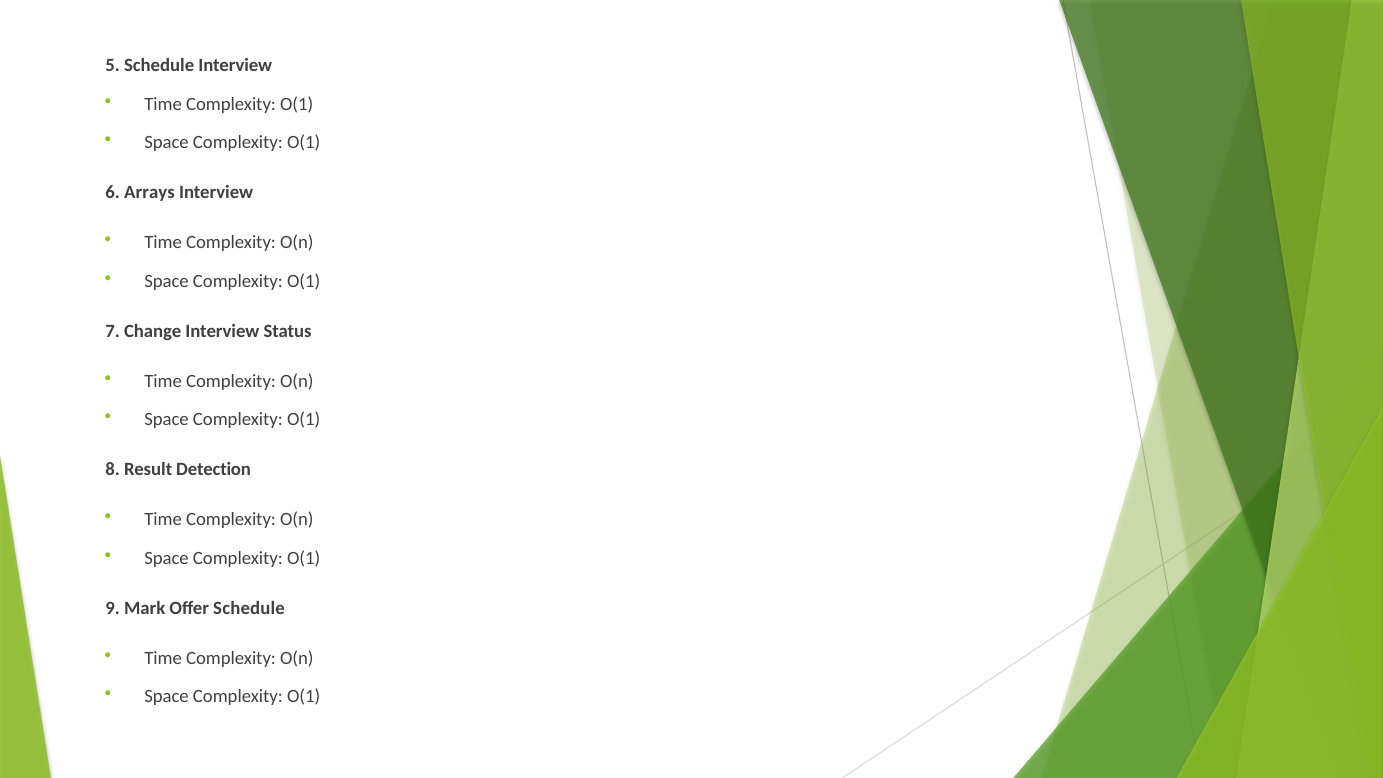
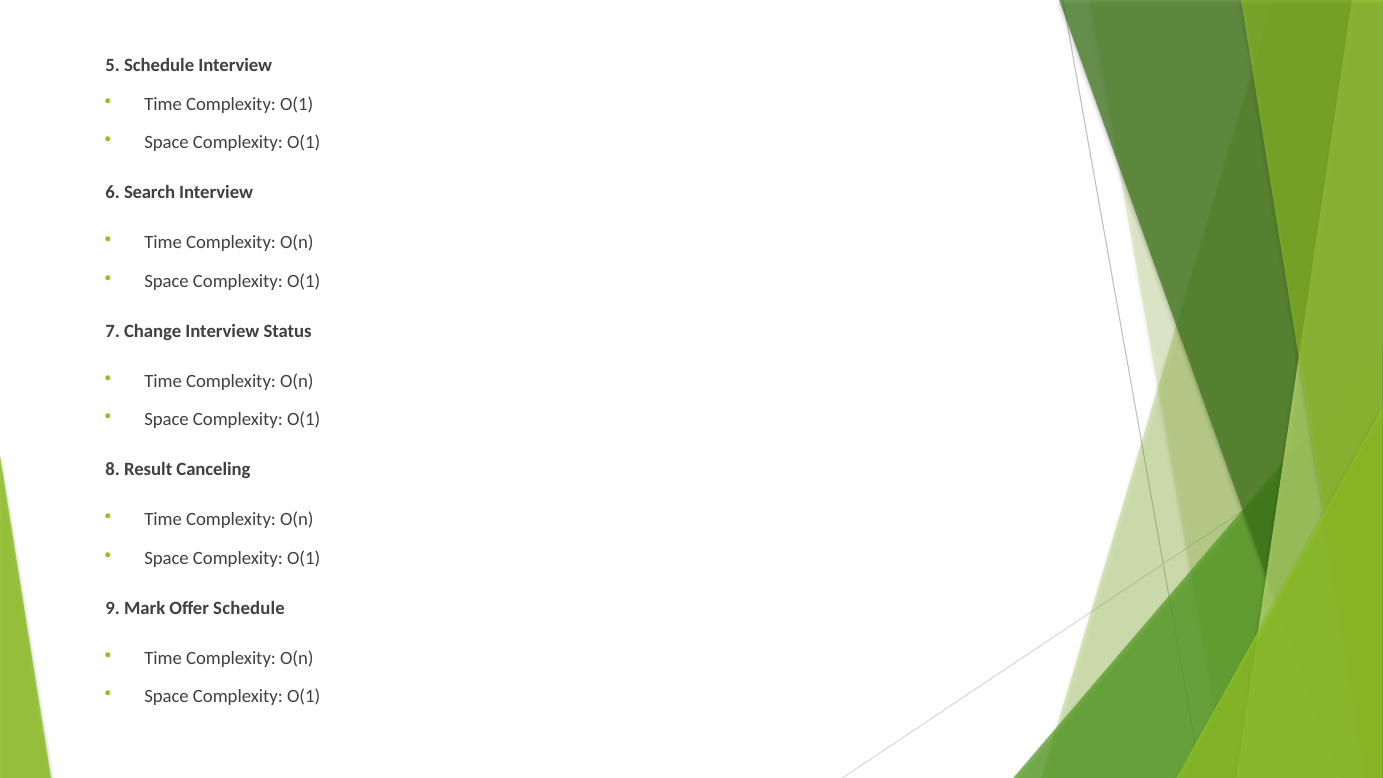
Arrays: Arrays -> Search (150, 193)
Detection: Detection -> Canceling (213, 469)
